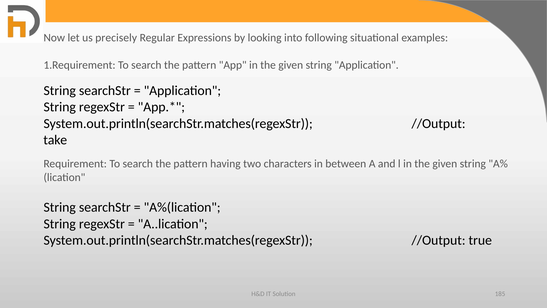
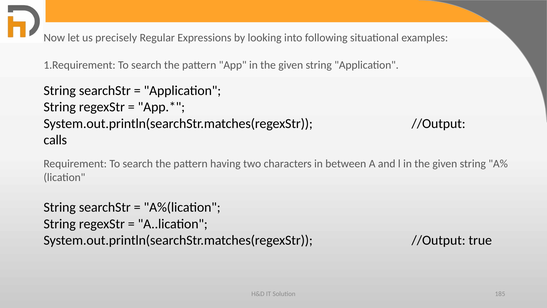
take: take -> calls (55, 140)
